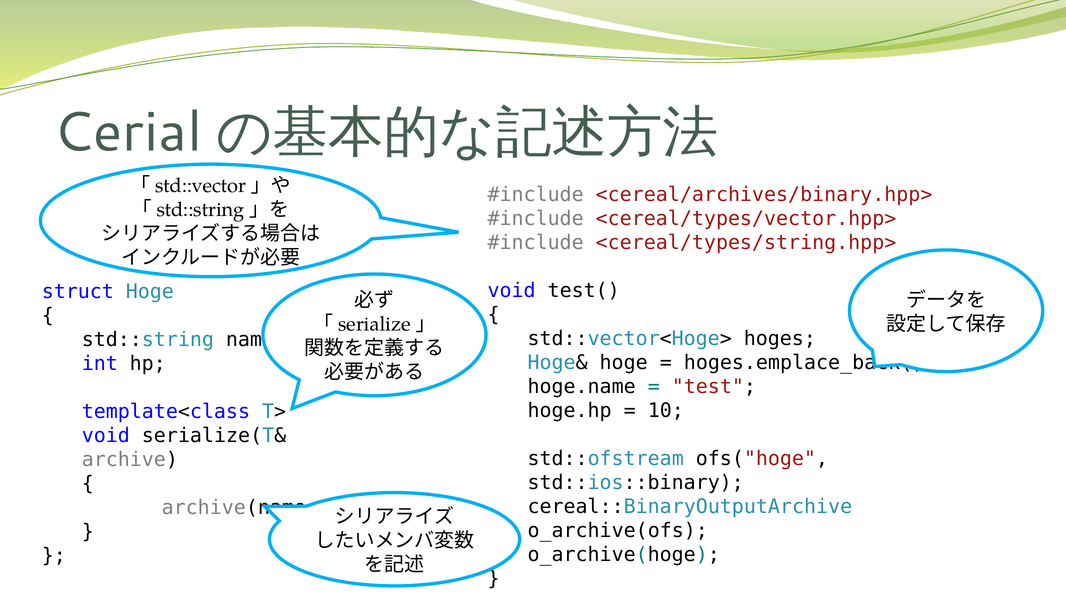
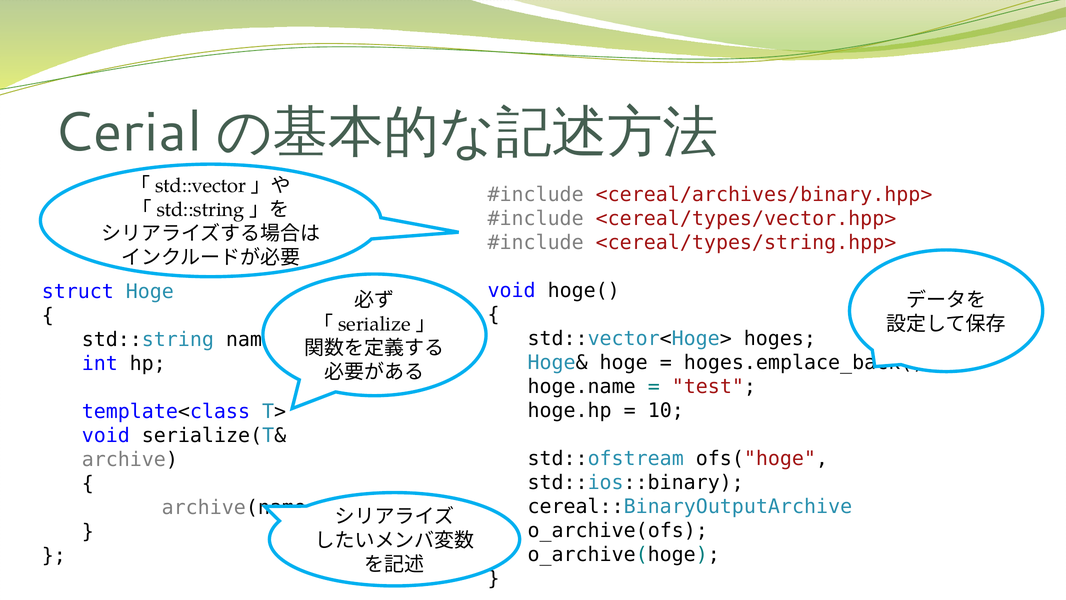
test(: test( -> hoge( (584, 290)
